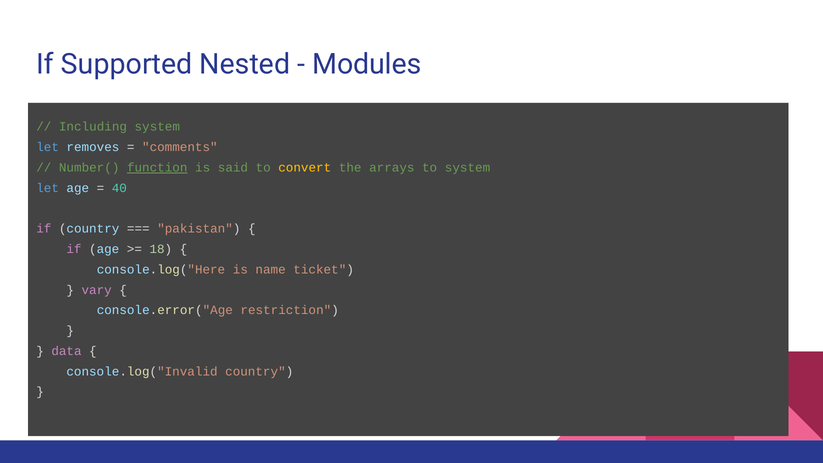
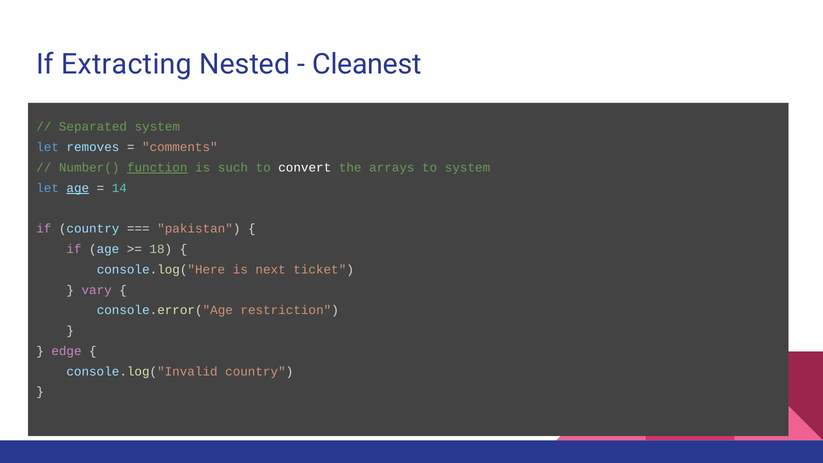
Supported: Supported -> Extracting (127, 64)
Modules: Modules -> Cleanest (367, 64)
Including: Including -> Separated (93, 127)
said: said -> such (233, 168)
convert colour: yellow -> white (305, 168)
age underline: none -> present (78, 188)
40: 40 -> 14 (119, 188)
name: name -> next (271, 269)
data: data -> edge (66, 351)
